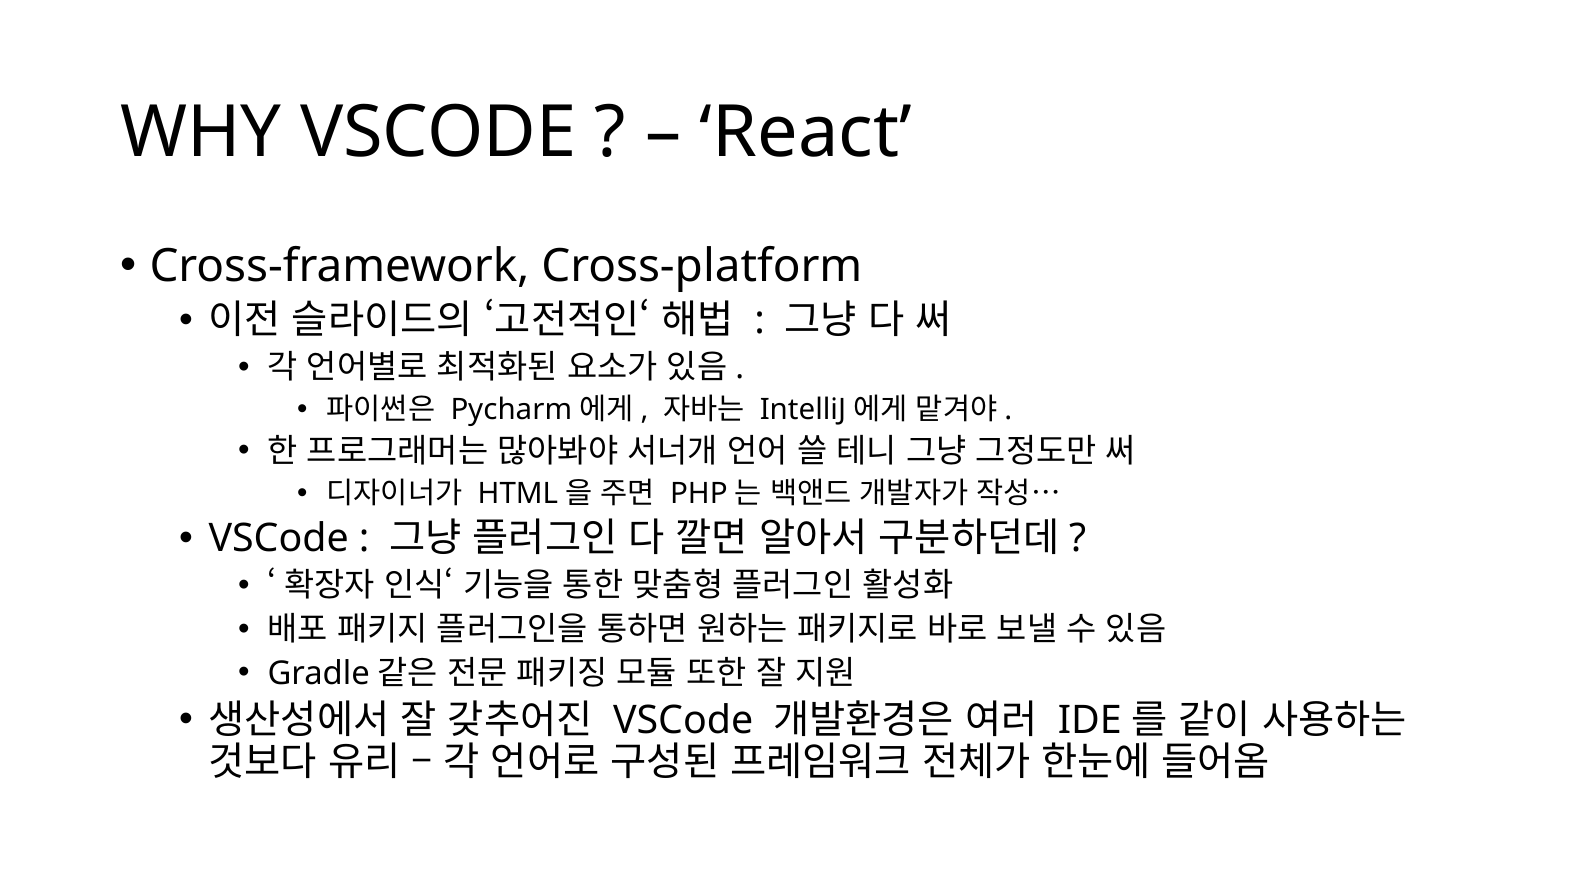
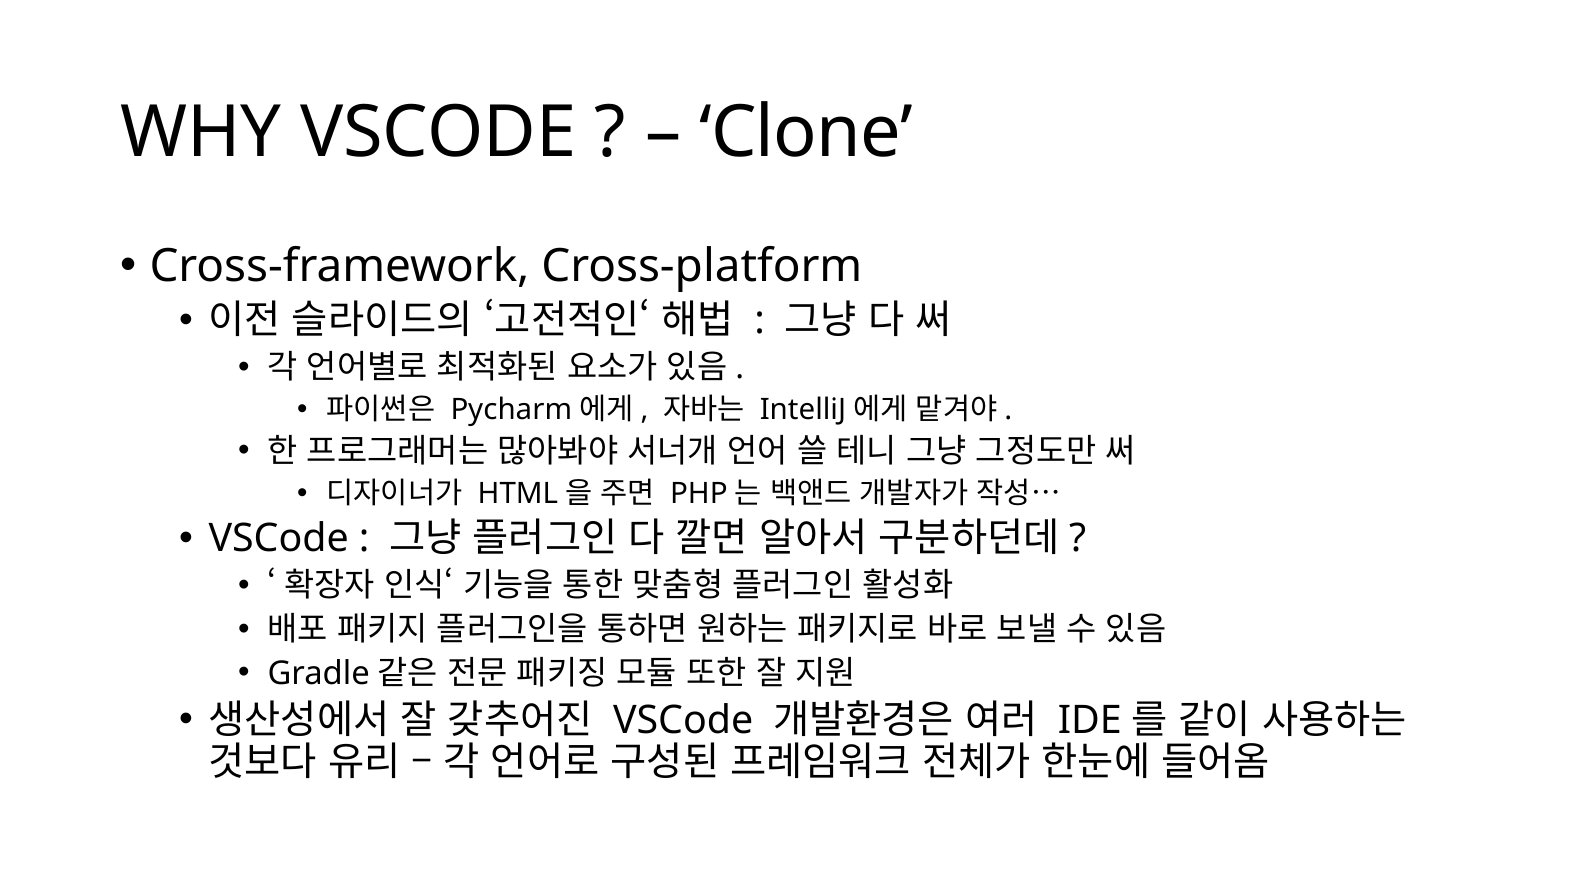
React: React -> Clone (806, 132)
